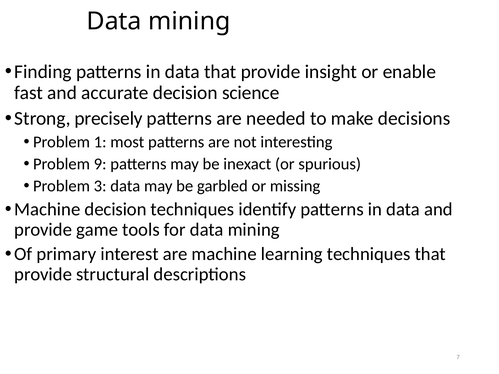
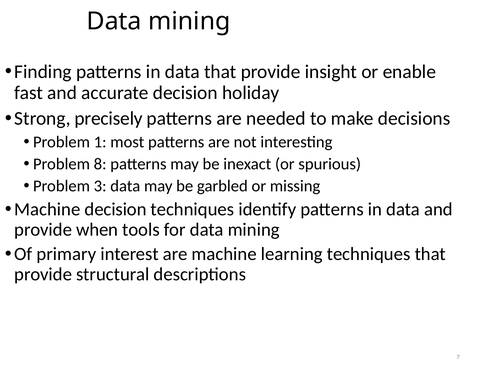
science: science -> holiday (251, 93)
9: 9 -> 8 (100, 164)
game: game -> when (97, 230)
